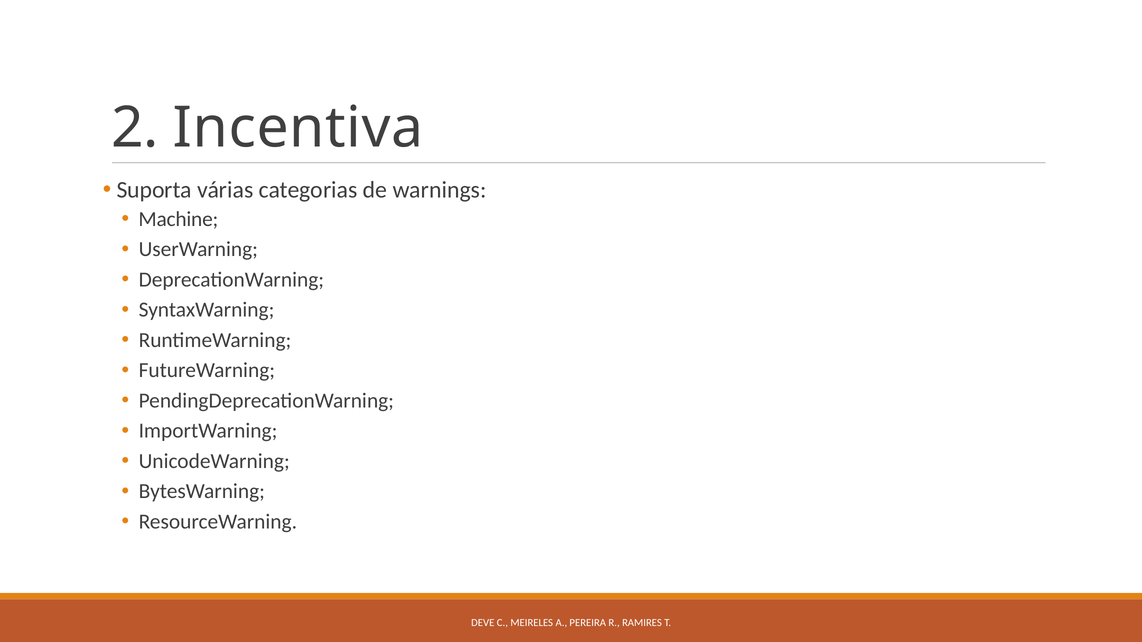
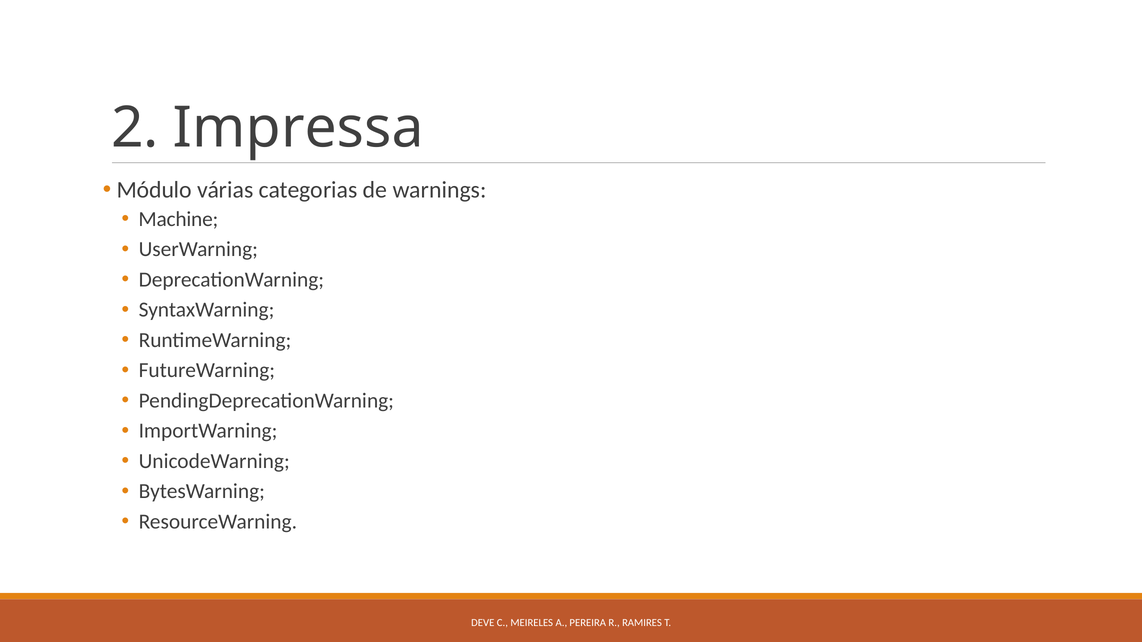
Incentiva: Incentiva -> Impressa (298, 128)
Suporta: Suporta -> Módulo (154, 190)
